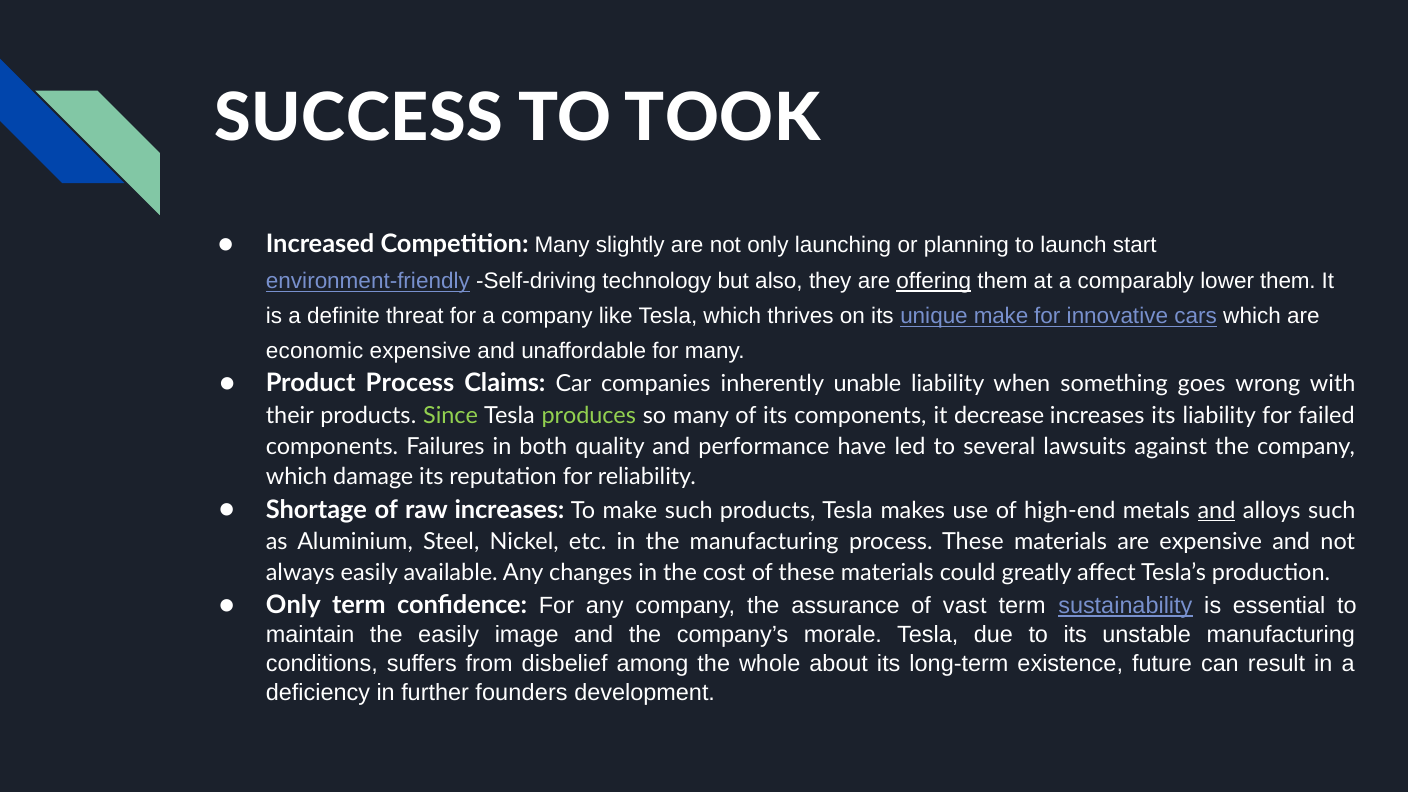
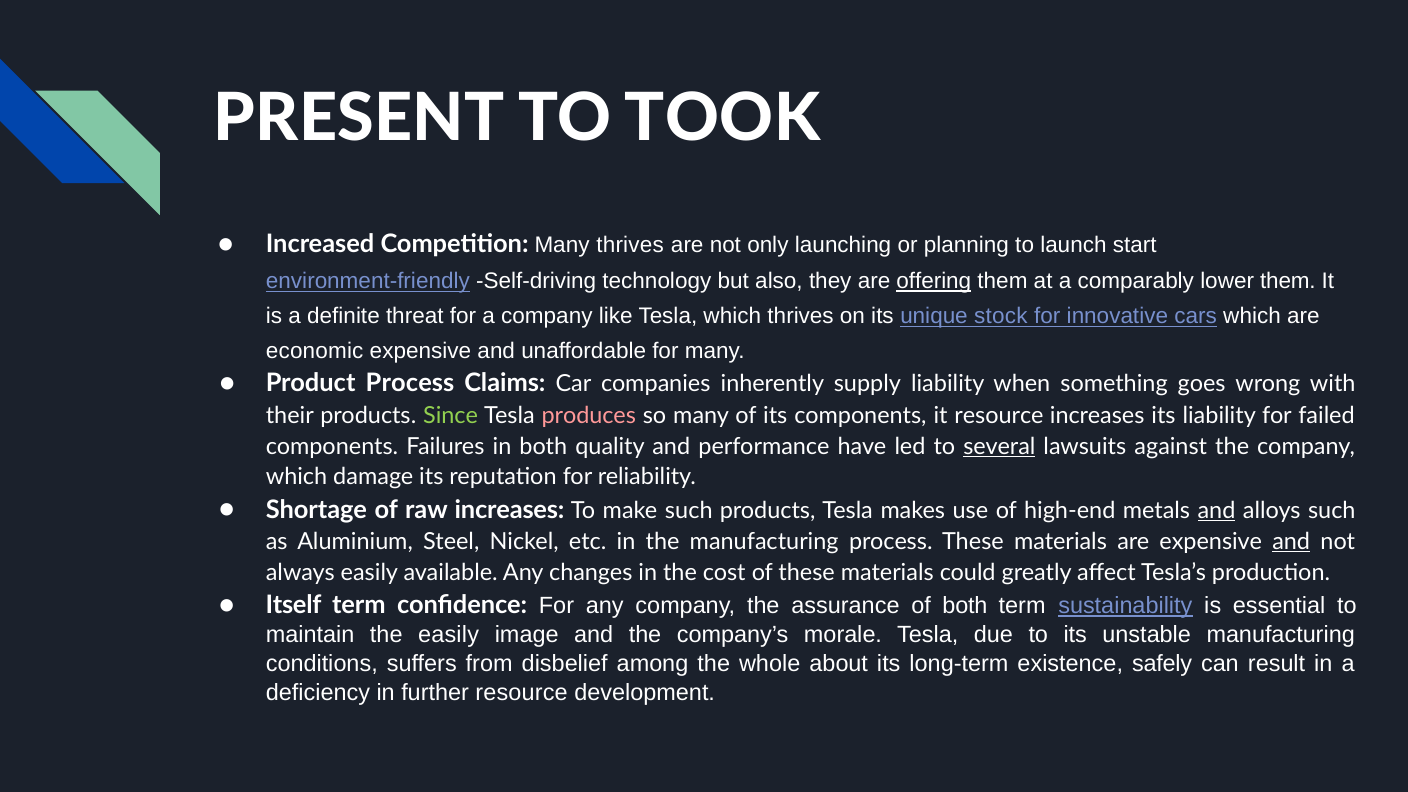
SUCCESS: SUCCESS -> PRESENT (359, 118)
Many slightly: slightly -> thrives (630, 245)
unique make: make -> stock (1001, 316)
unable: unable -> supply (867, 384)
produces colour: light green -> pink (589, 415)
it decrease: decrease -> resource (999, 415)
several underline: none -> present (999, 446)
and underline: none -> present (1291, 542)
Only: Only -> Itself (293, 605)
of vast: vast -> both (965, 606)
future: future -> safely (1162, 664)
further founders: founders -> resource (522, 693)
